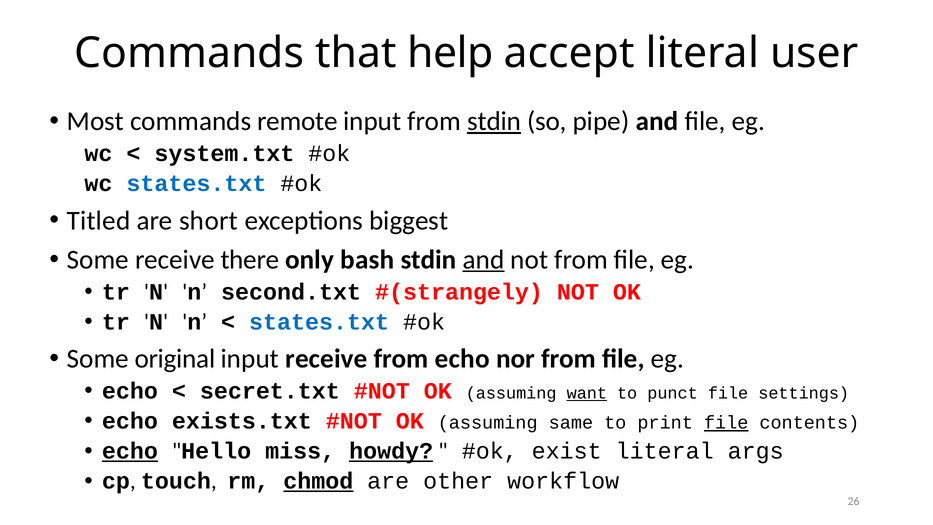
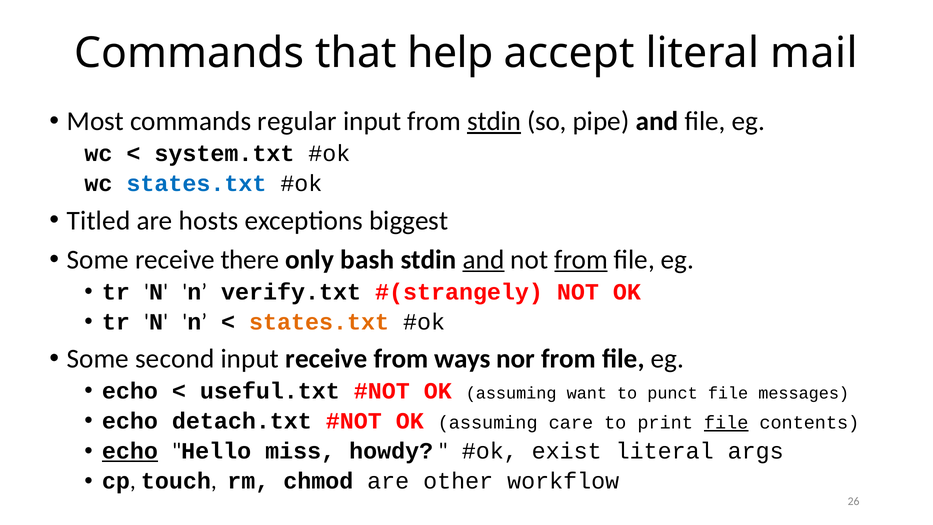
user: user -> mail (814, 53)
remote: remote -> regular (297, 121)
short: short -> hosts (209, 220)
from underline: none -> present (581, 260)
second.txt: second.txt -> verify.txt (291, 292)
states.txt colour: blue -> orange (319, 322)
original: original -> second (175, 359)
from echo: echo -> ways (462, 359)
secret.txt: secret.txt -> useful.txt (270, 391)
want underline: present -> none (587, 393)
settings: settings -> messages (804, 393)
exists.txt: exists.txt -> detach.txt (242, 421)
same: same -> care (571, 423)
howdy underline: present -> none (391, 451)
chmod underline: present -> none (318, 481)
